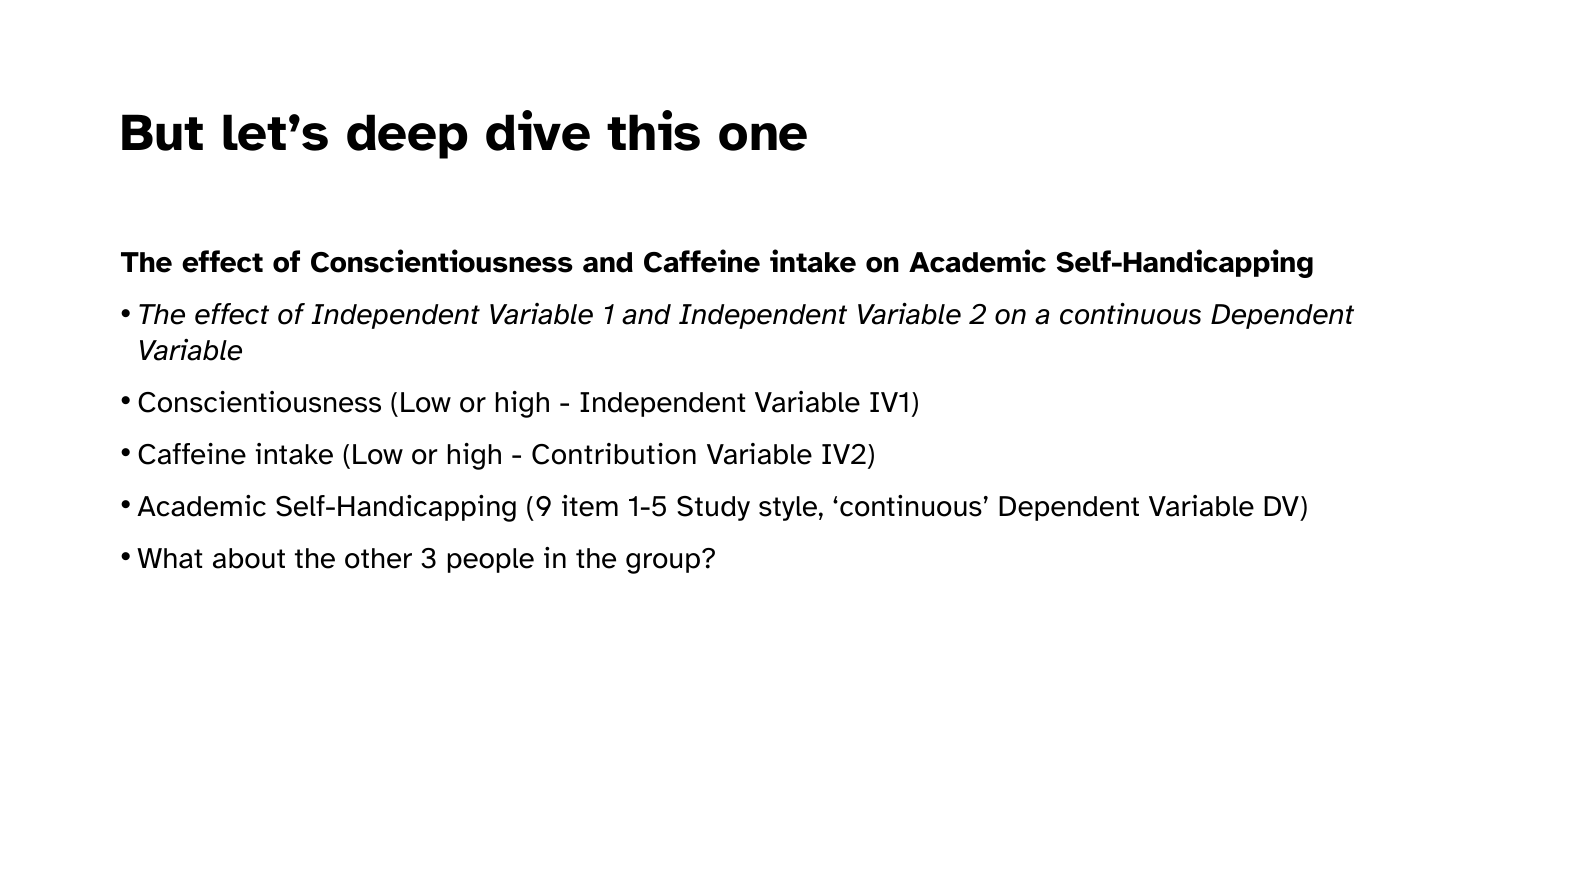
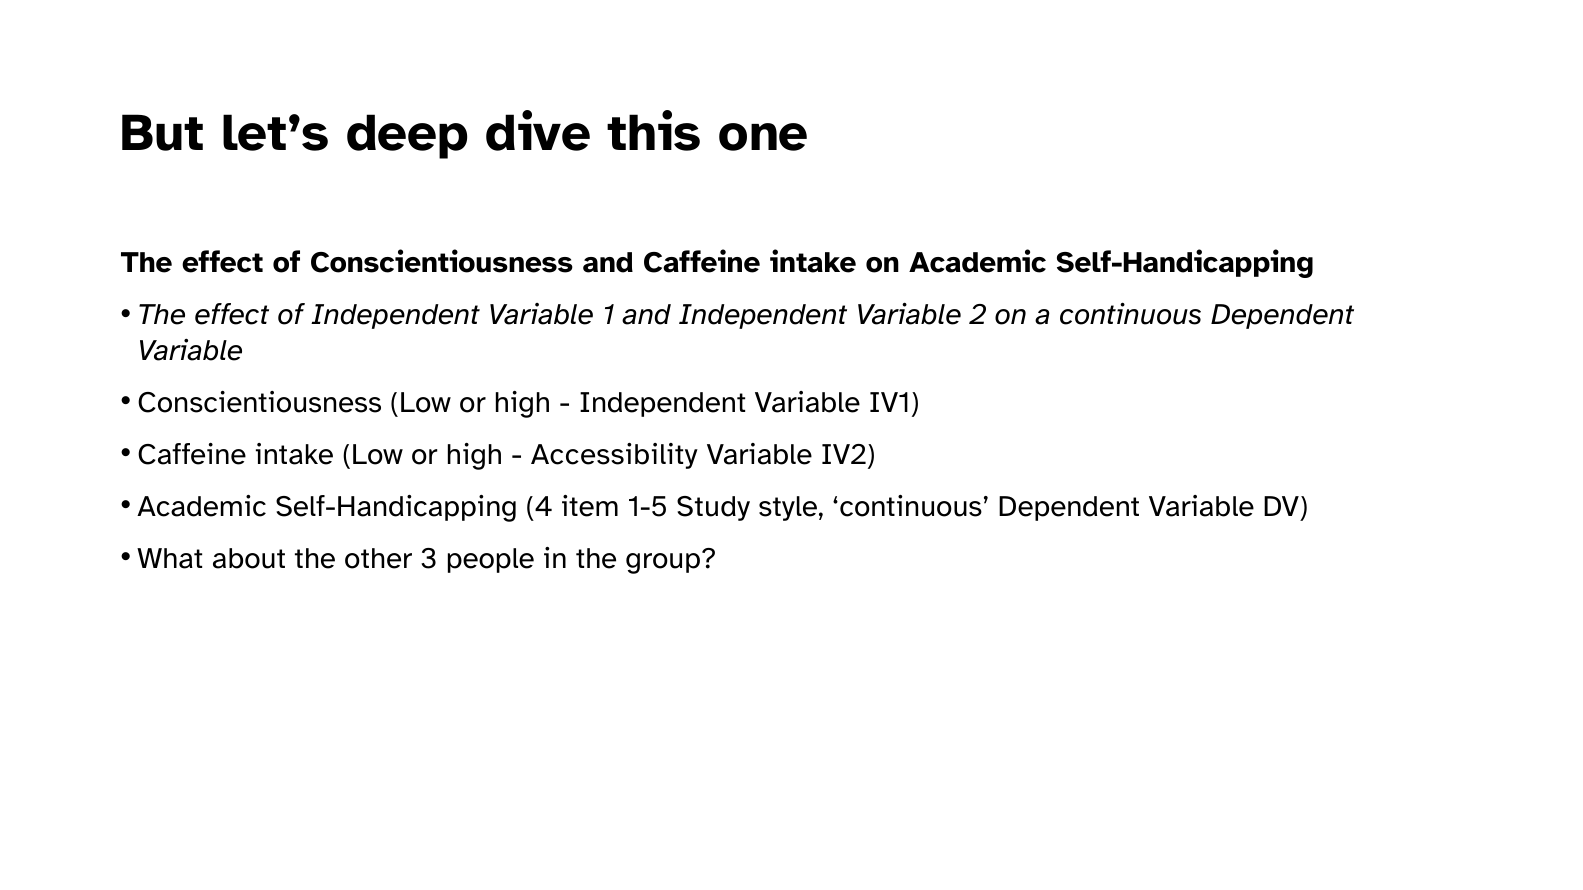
Contribution: Contribution -> Accessibility (614, 455)
9: 9 -> 4 (539, 507)
